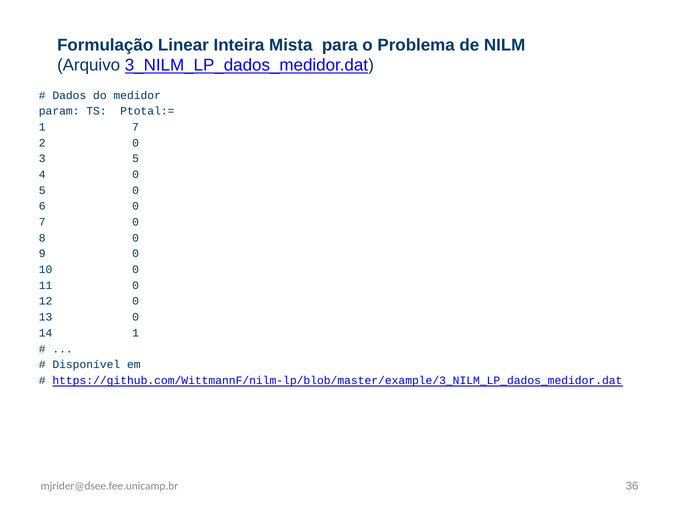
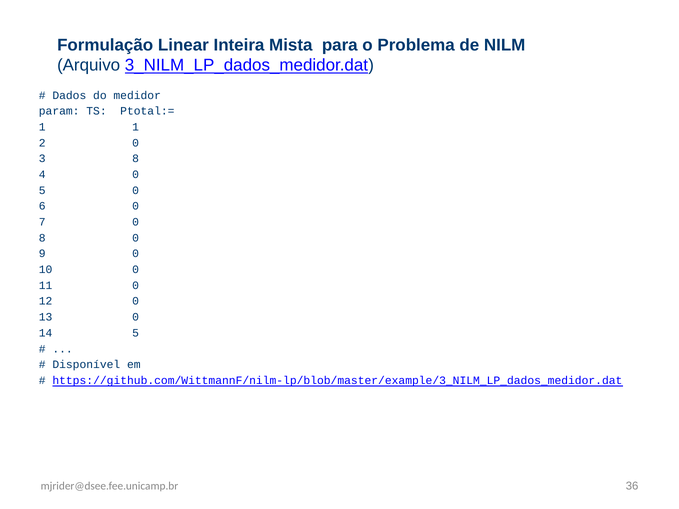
1 7: 7 -> 1 (136, 127)
3 5: 5 -> 8 (136, 159)
14 1: 1 -> 5 (136, 333)
